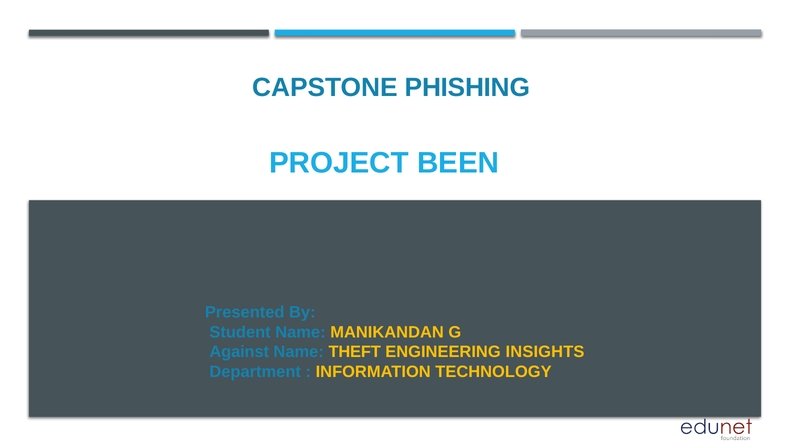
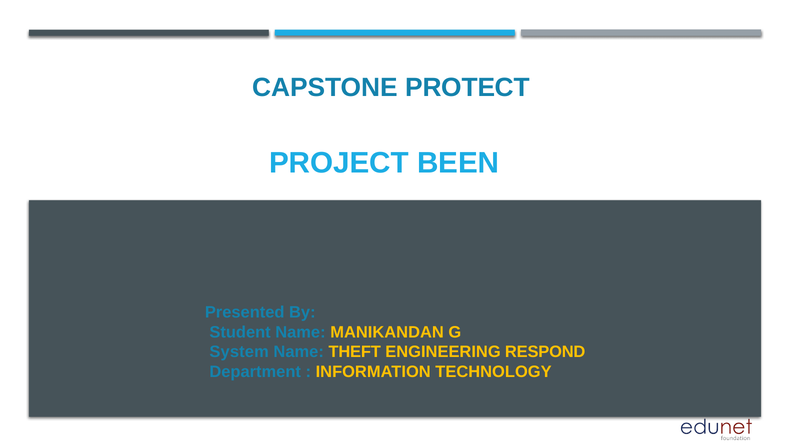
PHISHING: PHISHING -> PROTECT (467, 88)
Against: Against -> System (239, 351)
INSIGHTS: INSIGHTS -> RESPOND (545, 351)
